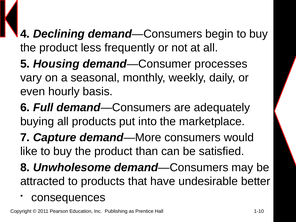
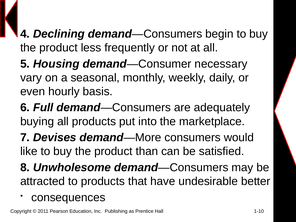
processes: processes -> necessary (221, 64)
Capture: Capture -> Devises (55, 138)
